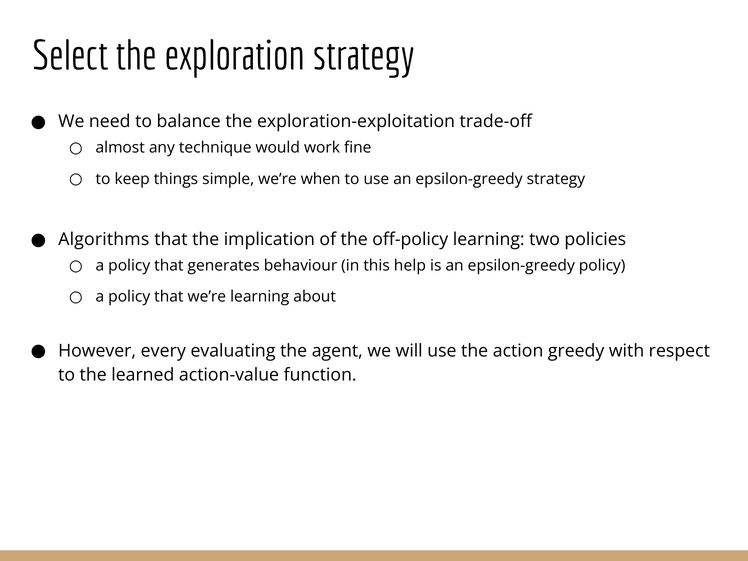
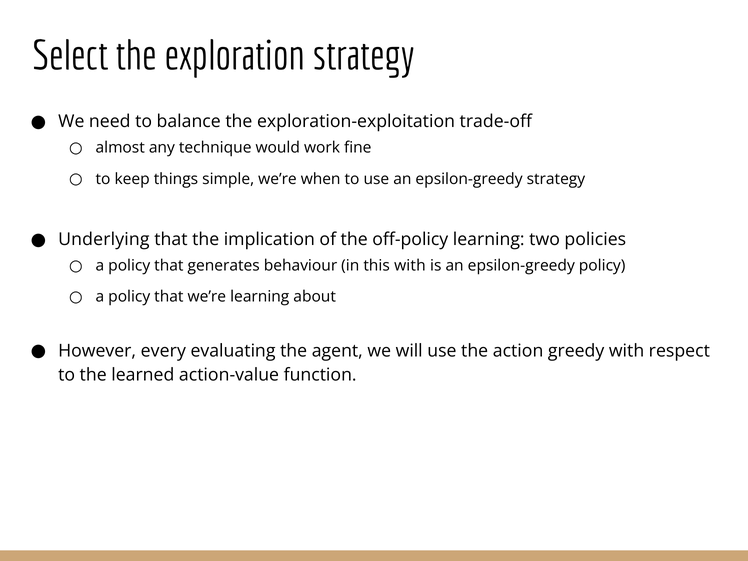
Algorithms: Algorithms -> Underlying (104, 240)
this help: help -> with (410, 266)
